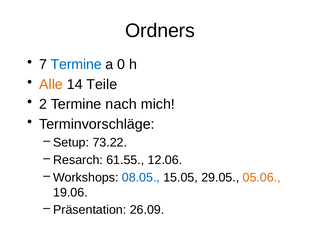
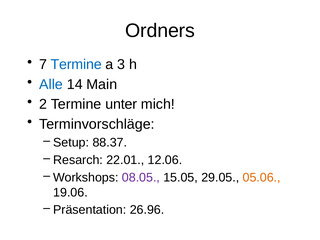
0: 0 -> 3 (121, 64)
Alle colour: orange -> blue (51, 84)
Teile: Teile -> Main (102, 84)
nach: nach -> unter (121, 104)
73.22: 73.22 -> 88.37 (110, 143)
61.55: 61.55 -> 22.01 (125, 160)
08.05 colour: blue -> purple (141, 177)
26.09: 26.09 -> 26.96 (147, 210)
